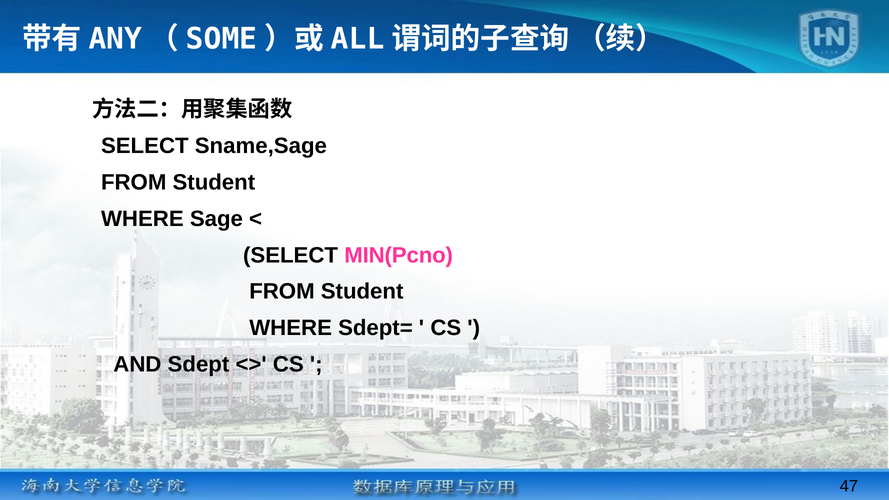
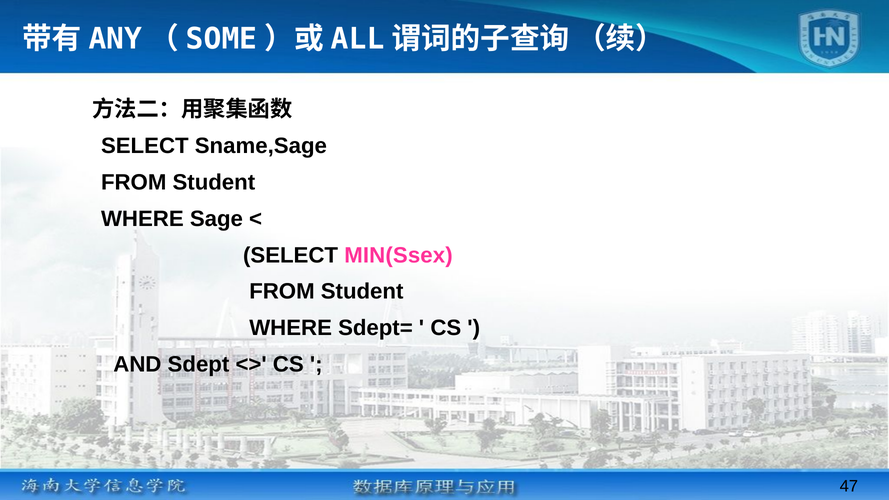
MIN(Pcno: MIN(Pcno -> MIN(Ssex (399, 255)
